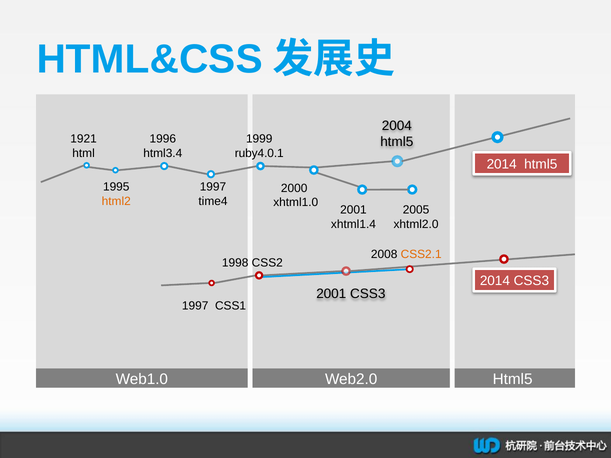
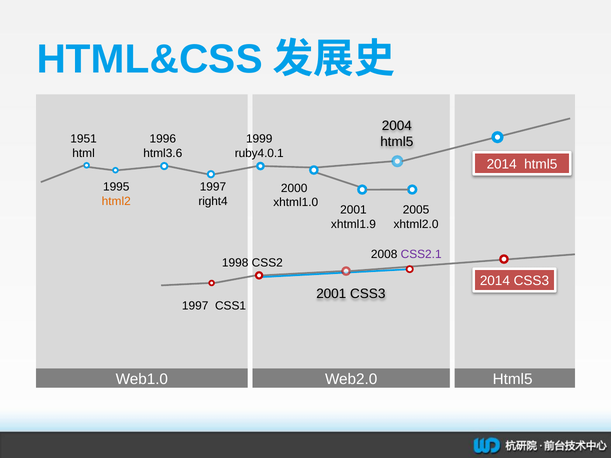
1921: 1921 -> 1951 (84, 139)
html3.4: html3.4 -> html3.6 (163, 153)
time4: time4 -> right4 (213, 201)
xhtml1.4: xhtml1.4 -> xhtml1.9 (353, 224)
CSS2.1 colour: orange -> purple (421, 255)
